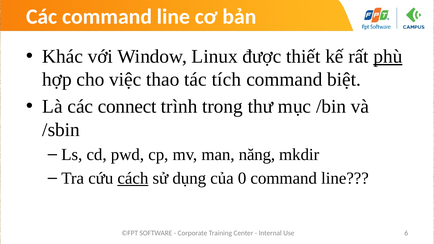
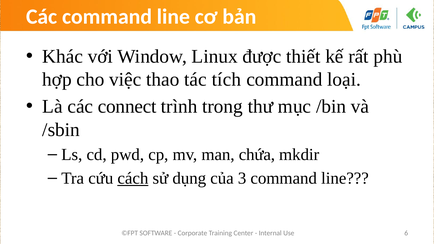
phù underline: present -> none (388, 56)
biệt: biệt -> loại (344, 80)
năng: năng -> chứa (257, 155)
0: 0 -> 3 (242, 178)
